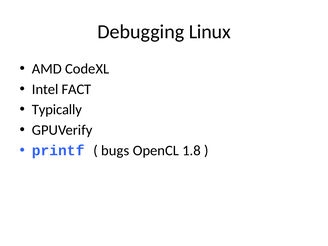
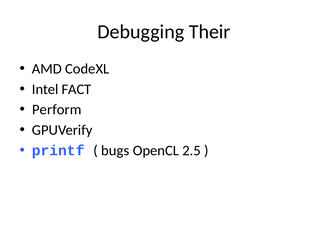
Linux: Linux -> Their (210, 32)
Typically: Typically -> Perform (57, 110)
1.8: 1.8 -> 2.5 (192, 150)
